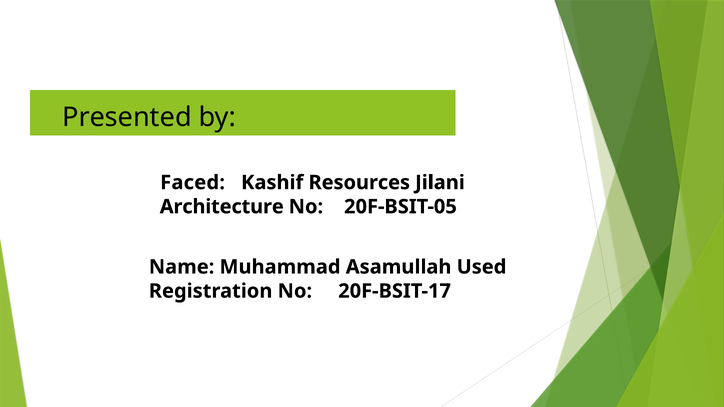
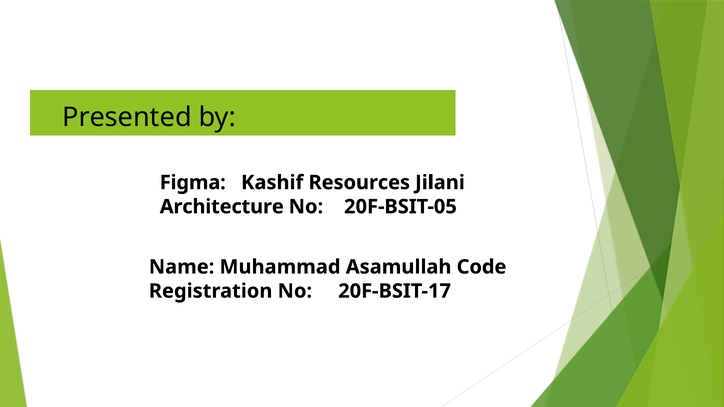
Faced: Faced -> Figma (193, 183)
Used: Used -> Code (482, 267)
